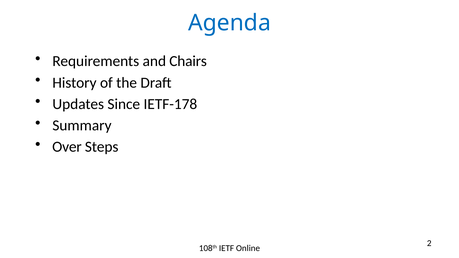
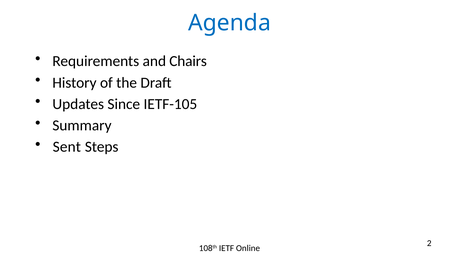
IETF-178: IETF-178 -> IETF-105 (170, 104)
Over: Over -> Sent (67, 147)
